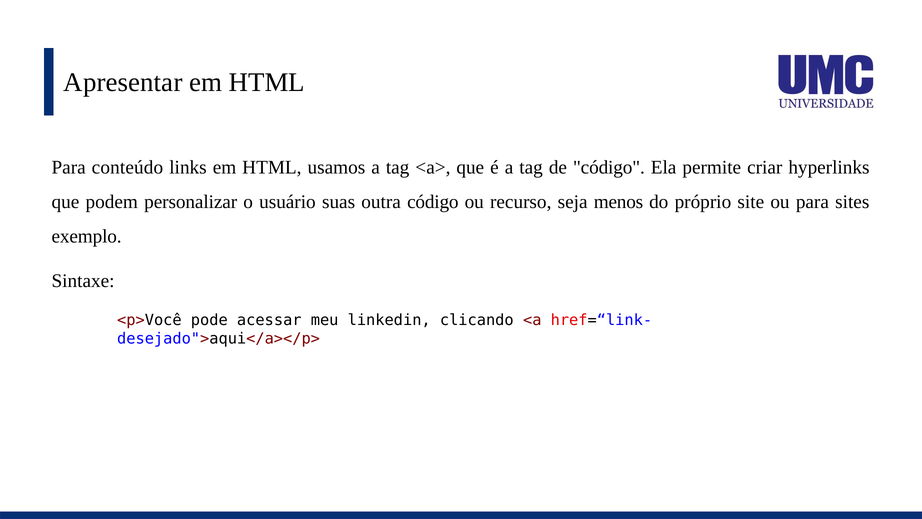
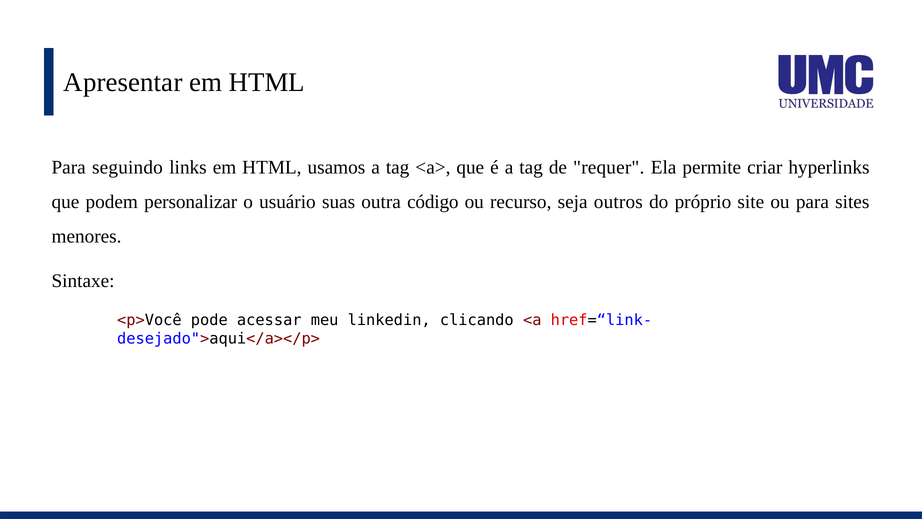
conteúdo: conteúdo -> seguindo (127, 167)
de código: código -> requer (609, 167)
menos: menos -> outros (618, 202)
exemplo: exemplo -> menores (87, 236)
